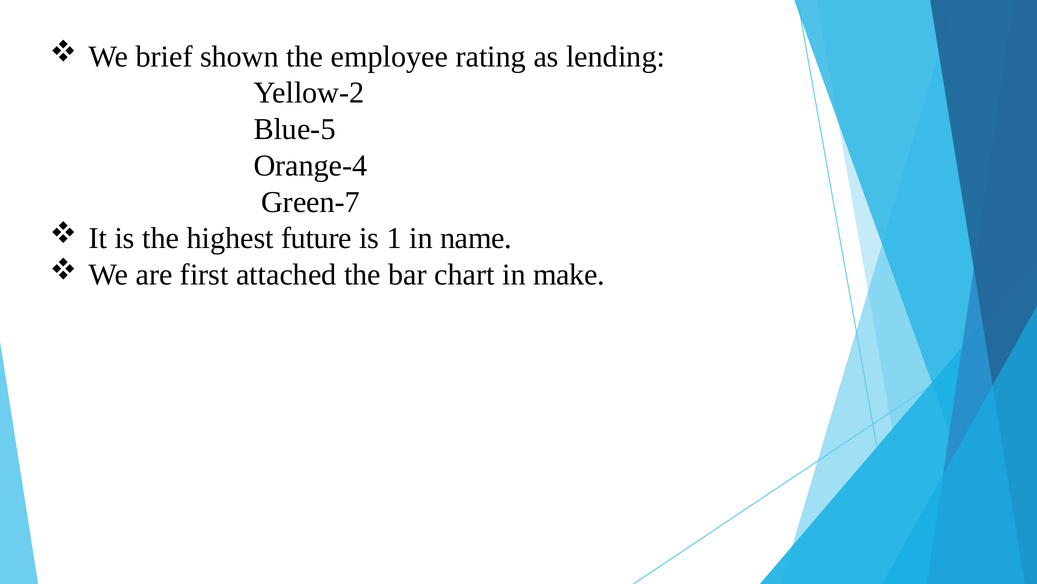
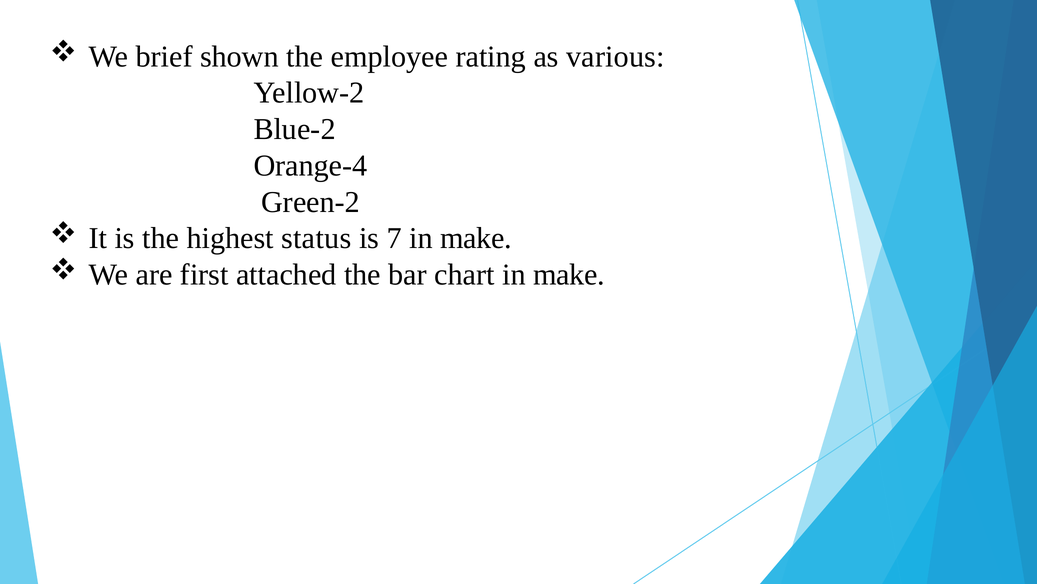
lending: lending -> various (615, 57)
Blue-5: Blue-5 -> Blue-2 (295, 129)
Green-7: Green-7 -> Green-2 (311, 202)
future: future -> status (316, 238)
1: 1 -> 7 (394, 238)
name: name -> make (476, 238)
